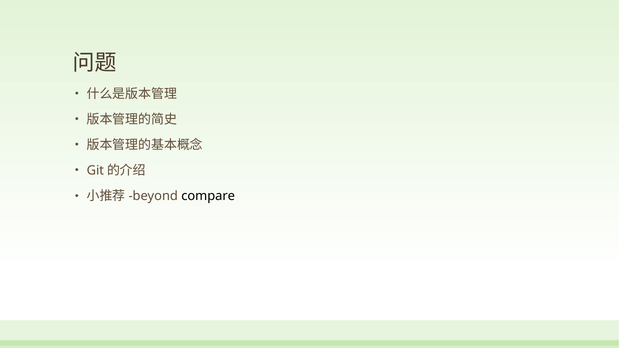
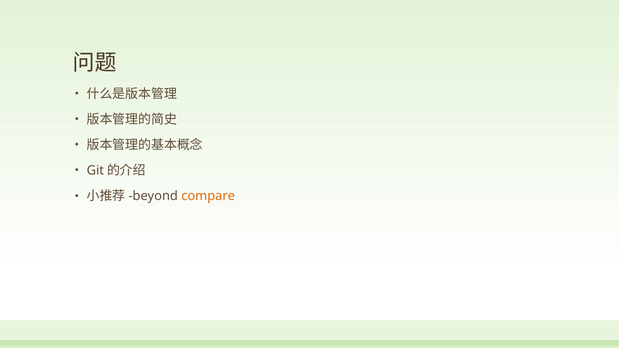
compare colour: black -> orange (208, 196)
